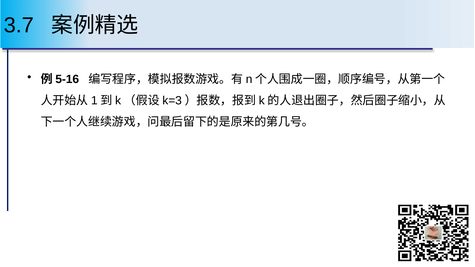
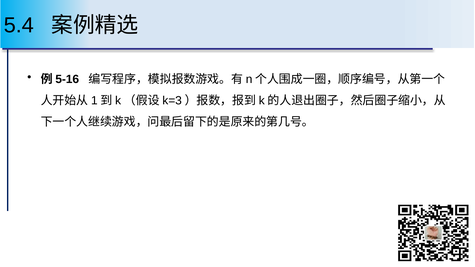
3.7: 3.7 -> 5.4 (19, 25)
